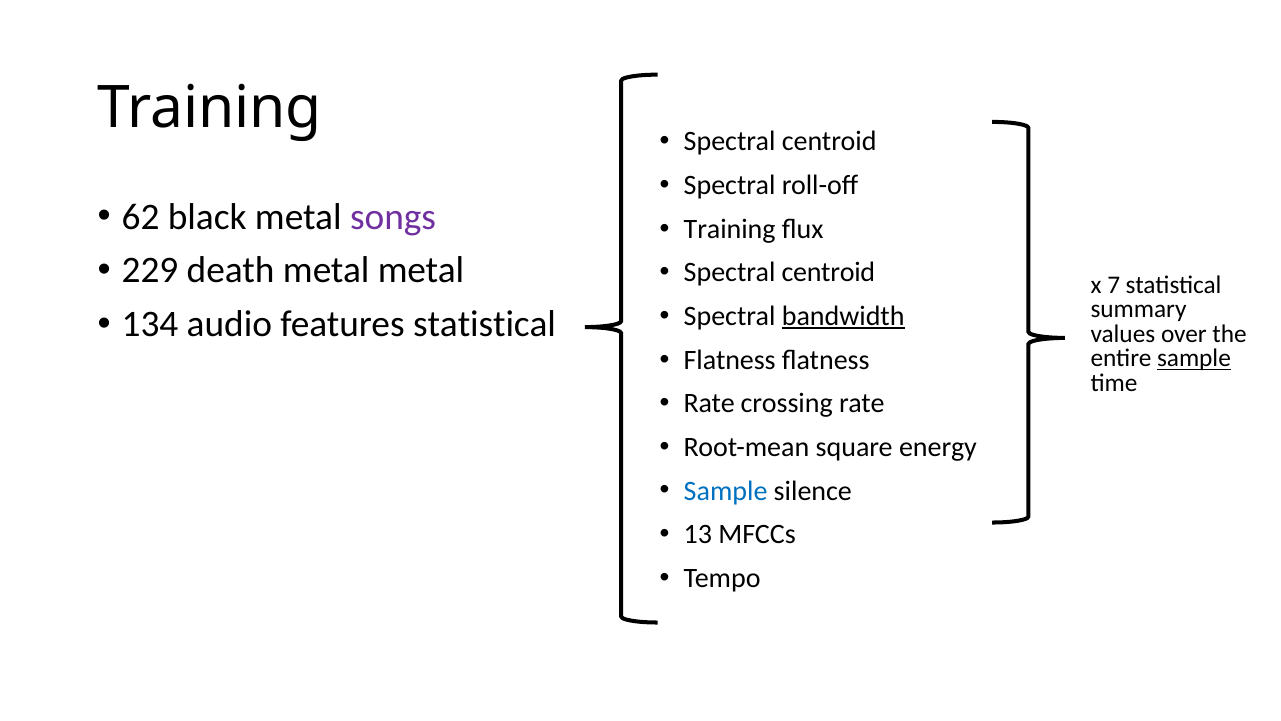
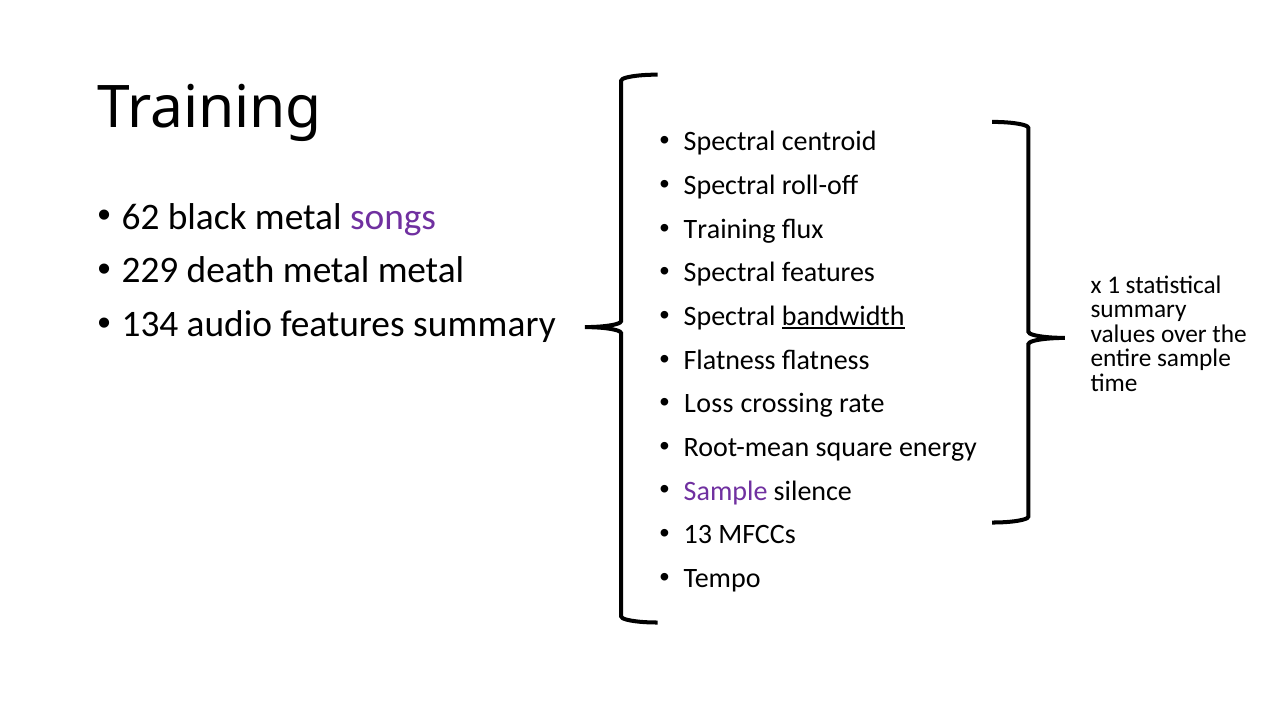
centroid: centroid -> features (828, 272)
7: 7 -> 1 (1114, 285)
features statistical: statistical -> summary (484, 324)
sample underline: present -> none (1194, 358)
Rate: Rate -> Loss (709, 403)
Sample colour: blue -> purple (726, 491)
